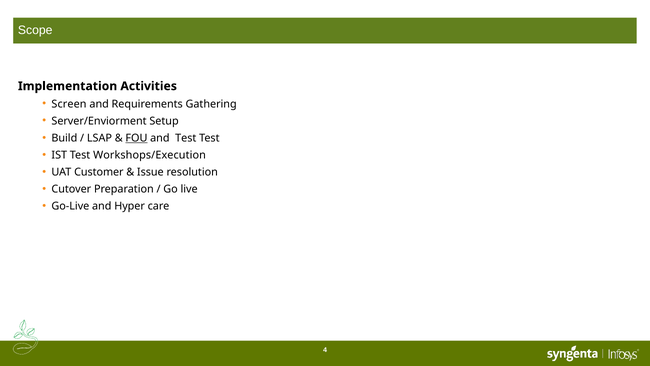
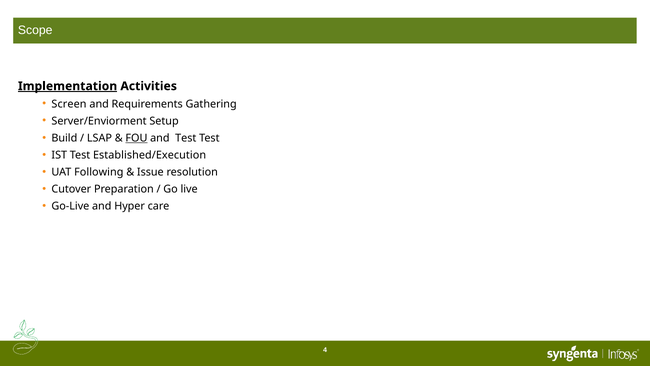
Implementation underline: none -> present (68, 86)
Workshops/Execution: Workshops/Execution -> Established/Execution (150, 155)
Customer: Customer -> Following (99, 172)
